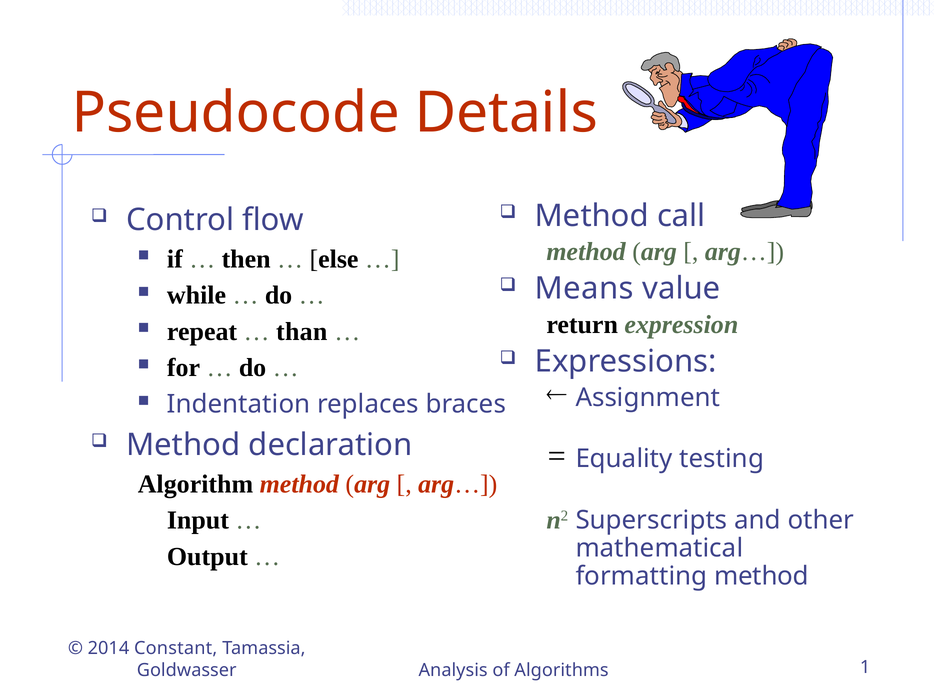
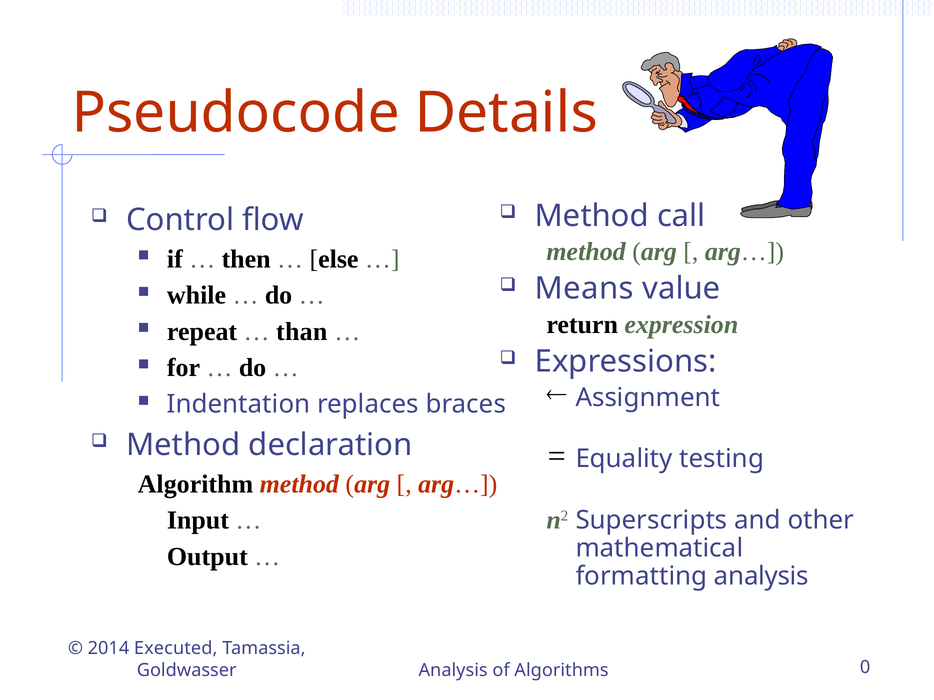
formatting method: method -> analysis (761, 576)
Constant: Constant -> Executed (176, 649)
1: 1 -> 0 (865, 668)
